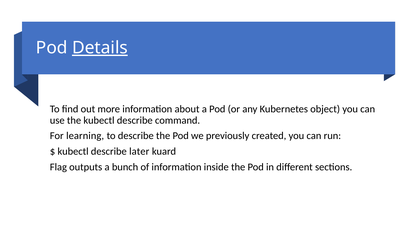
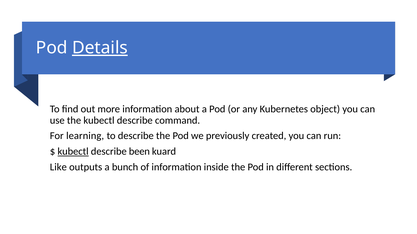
kubectl underline: none -> present (73, 152)
later: later -> been (139, 152)
Flag: Flag -> Like (58, 167)
